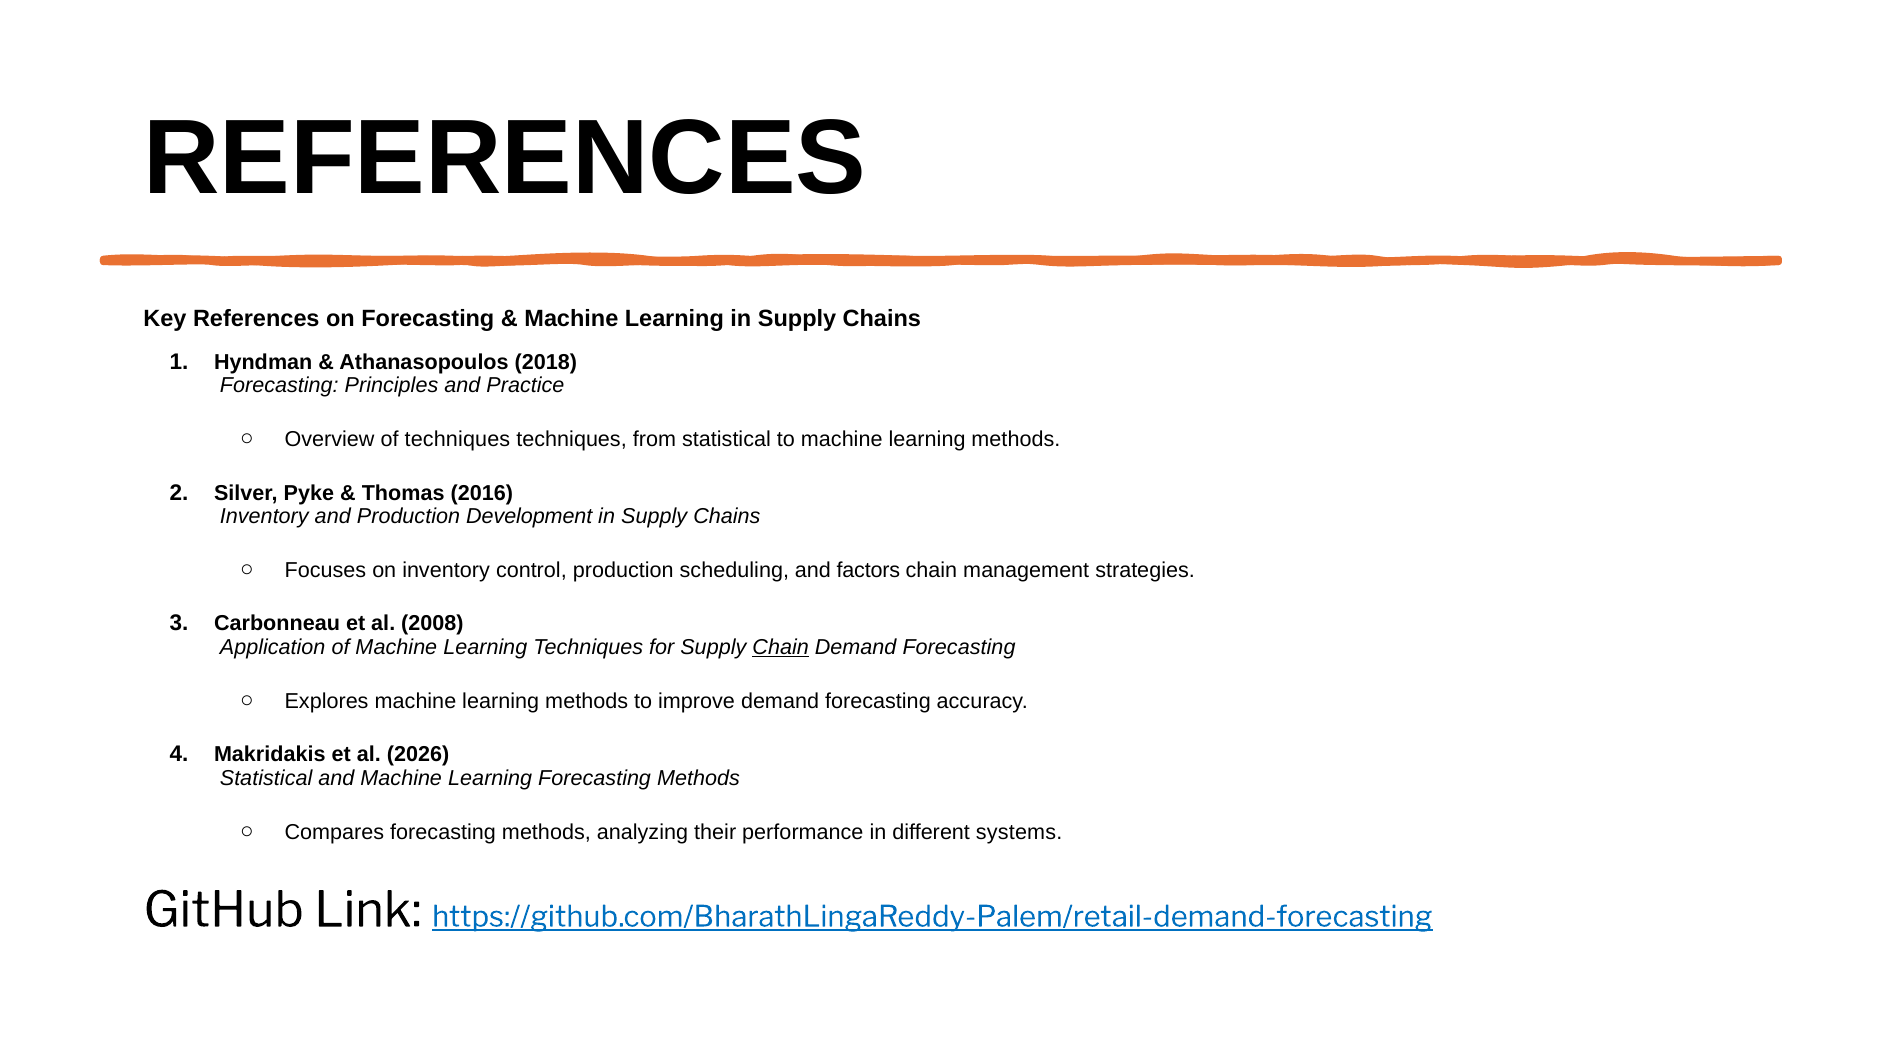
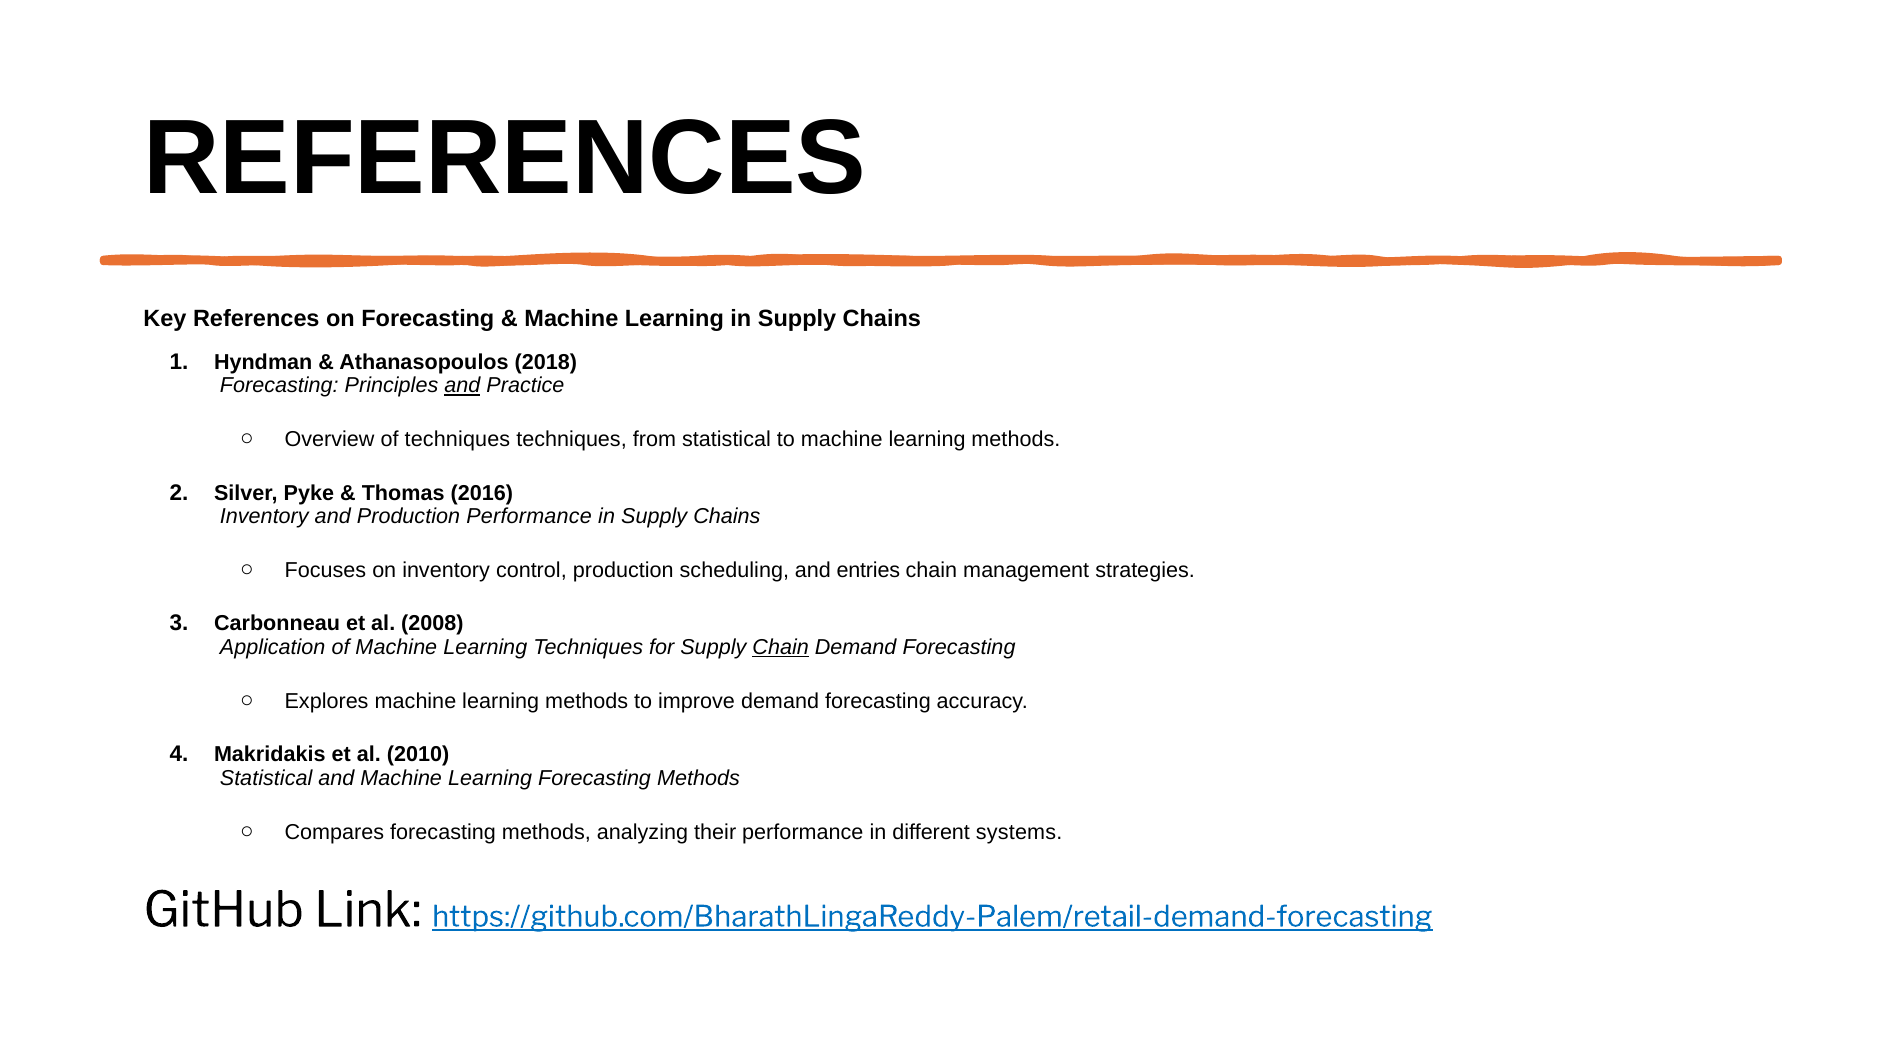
and underline: none -> present (462, 386)
Production Development: Development -> Performance (529, 517)
factors: factors -> entries (868, 570)
2026: 2026 -> 2010 (418, 754)
